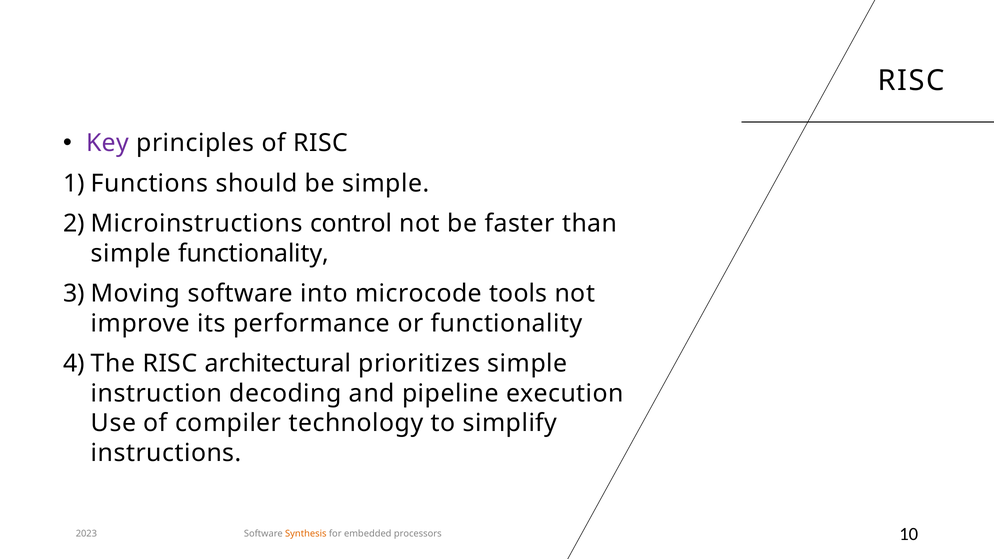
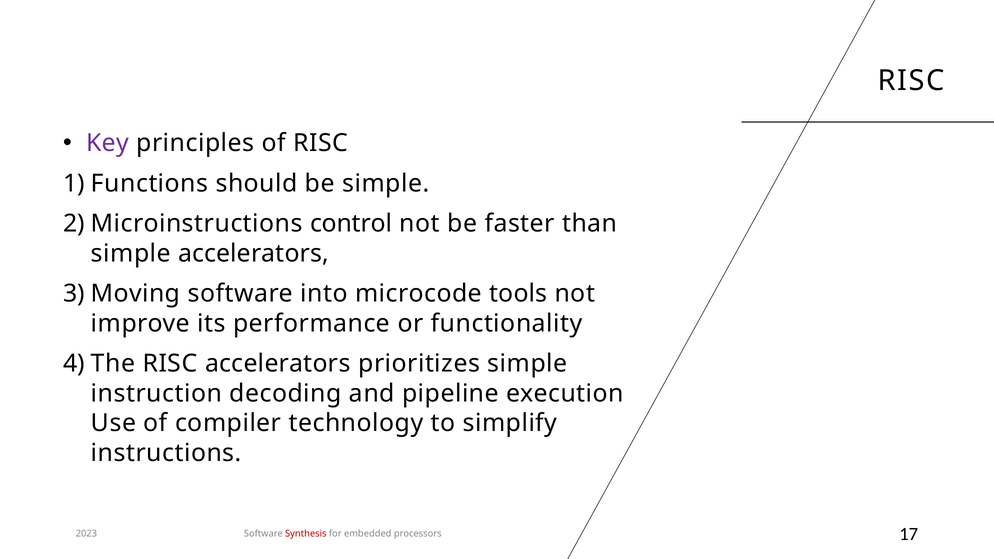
simple functionality: functionality -> accelerators (253, 253)
RISC architectural: architectural -> accelerators (278, 364)
Synthesis colour: orange -> red (306, 534)
10: 10 -> 17 (909, 534)
